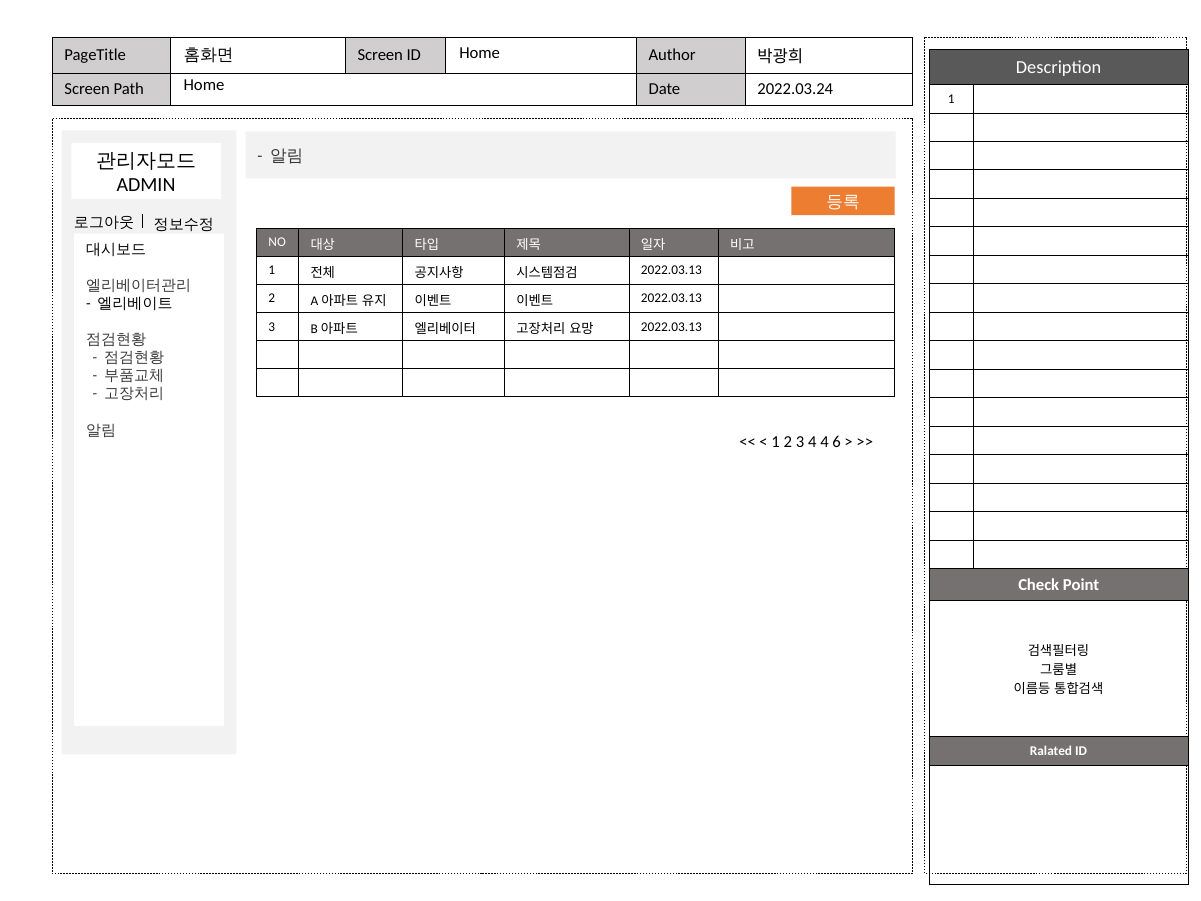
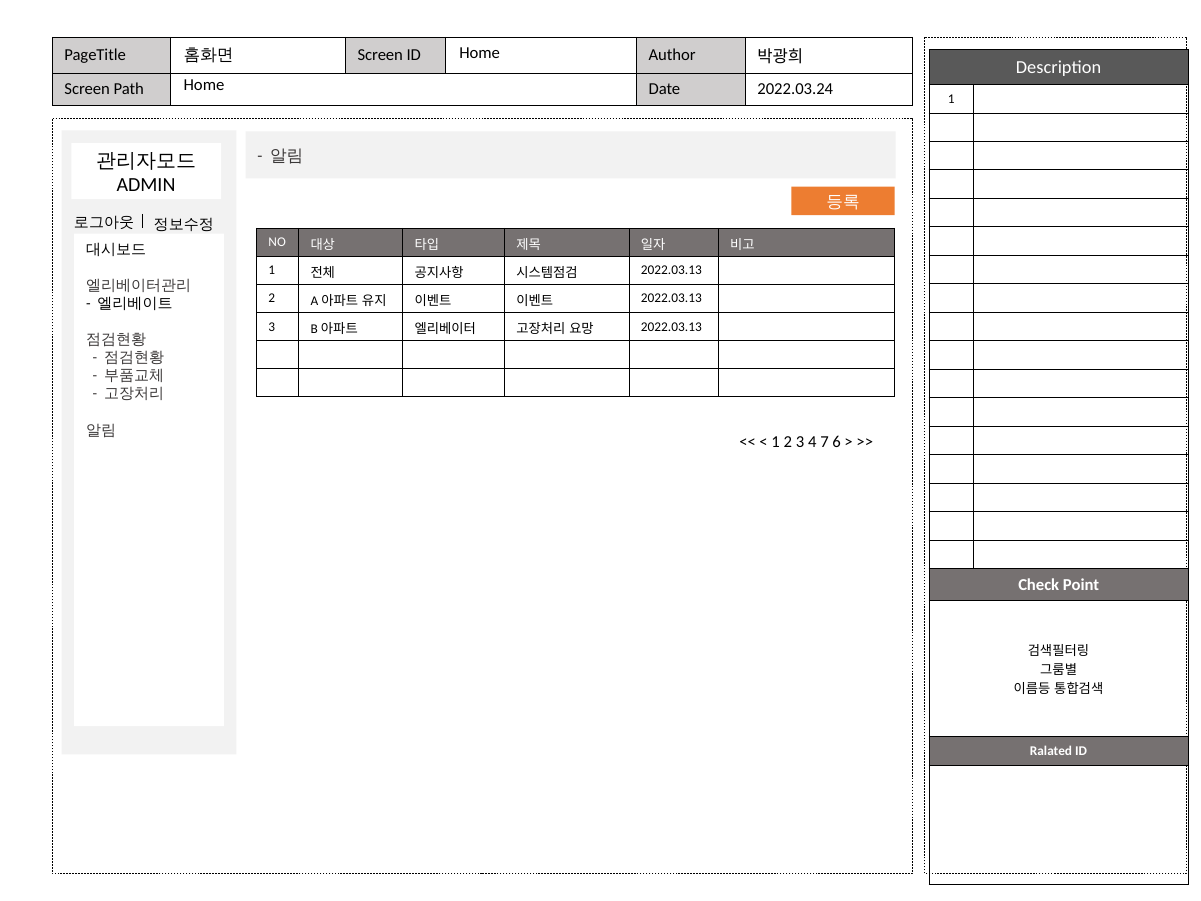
4 4: 4 -> 7 (824, 442)
